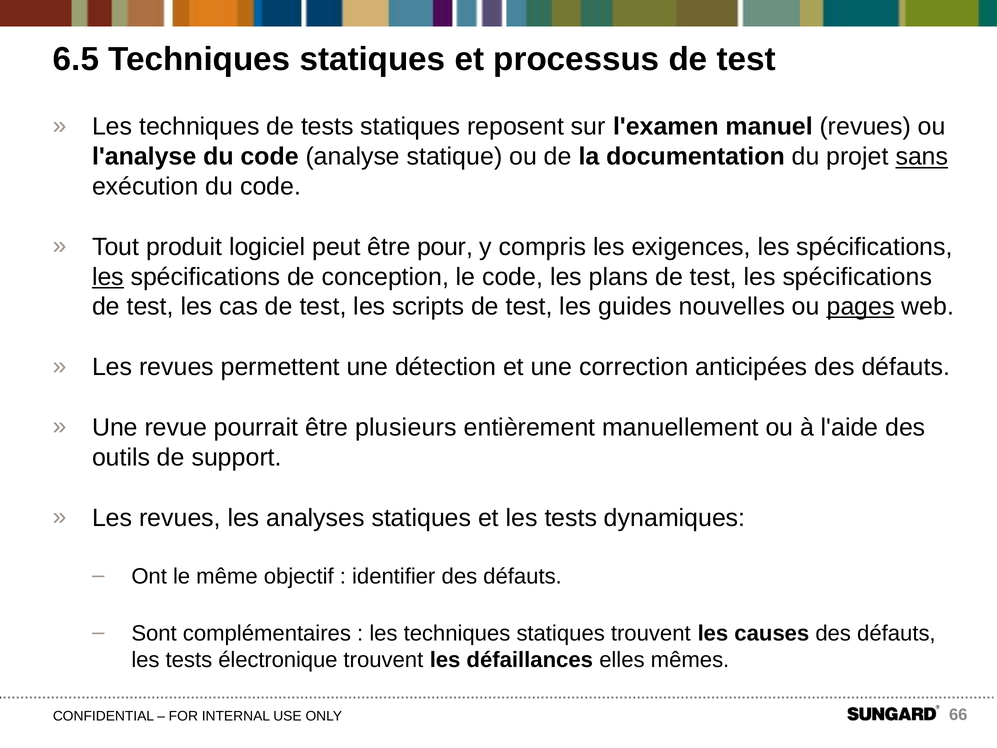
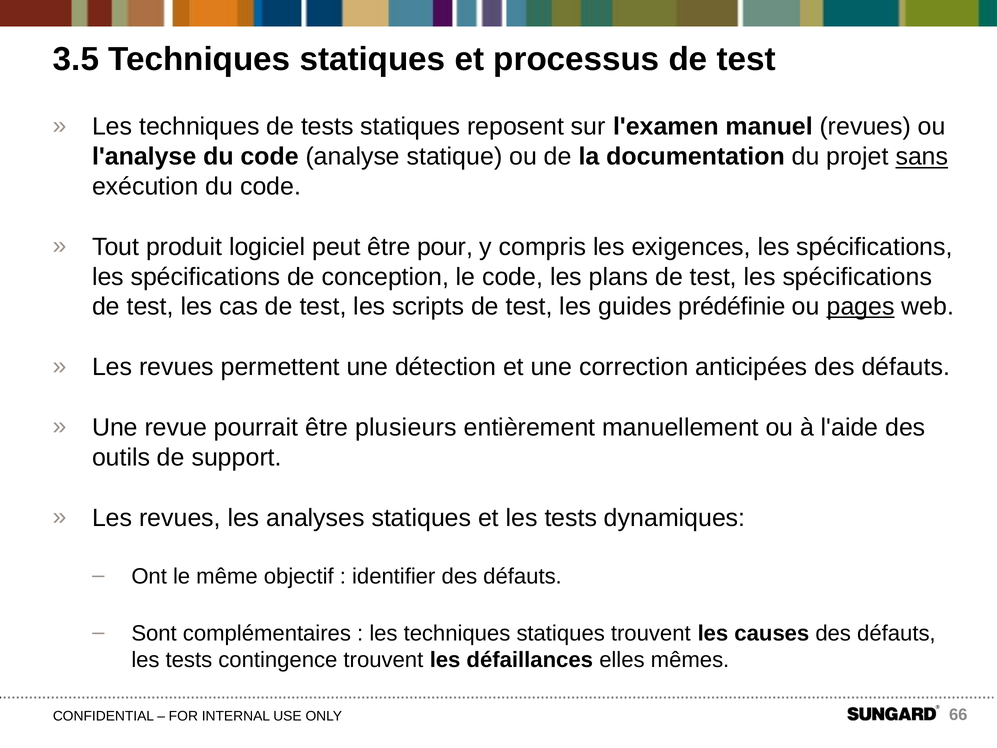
6.5: 6.5 -> 3.5 (76, 59)
les underline: present -> none (108, 277)
nouvelles: nouvelles -> prédéfinie (732, 307)
électronique: électronique -> contingence (278, 660)
